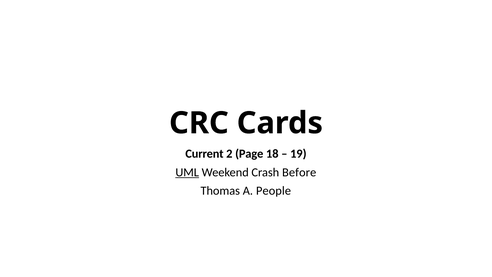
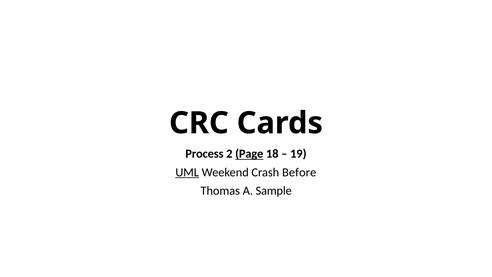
Current: Current -> Process (204, 154)
Page underline: none -> present (249, 154)
People: People -> Sample (274, 191)
